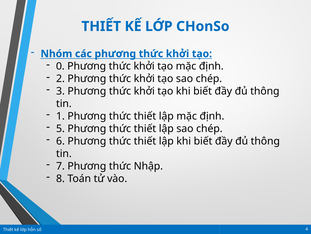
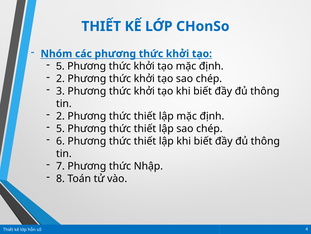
0: 0 -> 5 (59, 66)
1: 1 -> 2 (60, 116)
